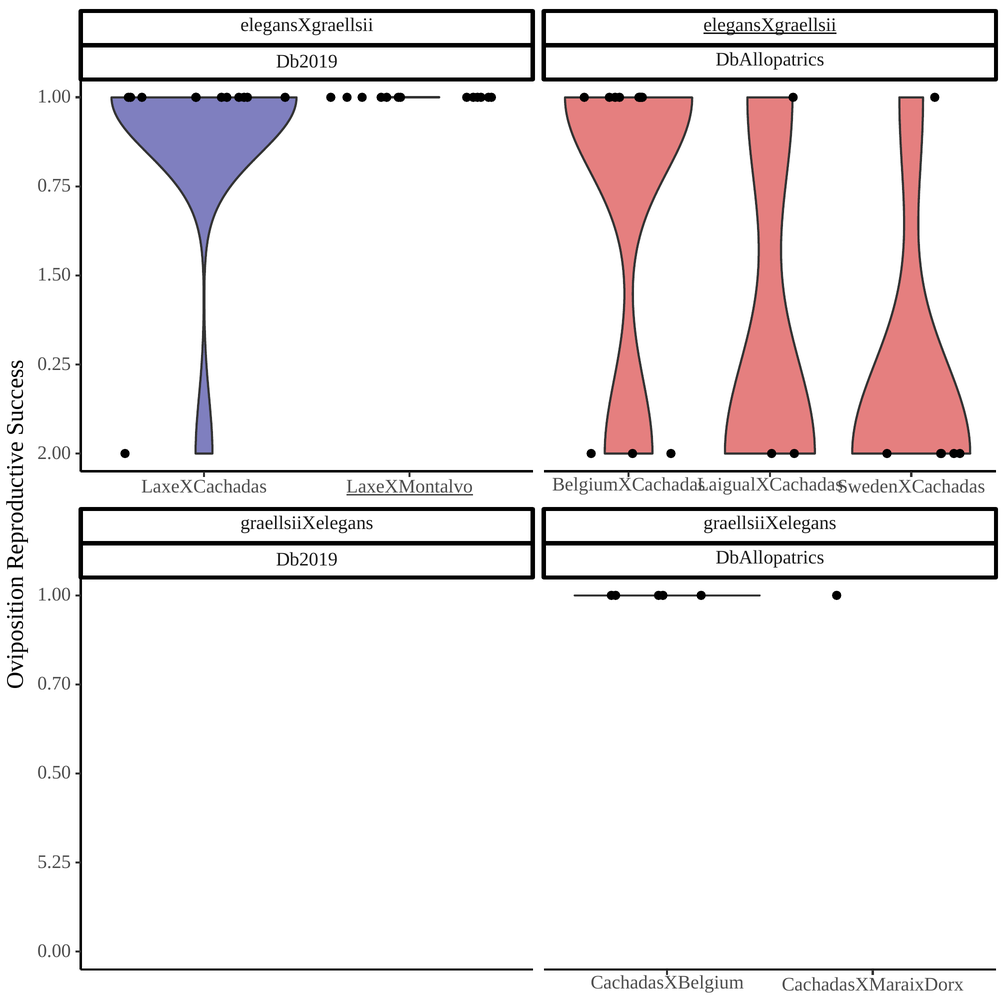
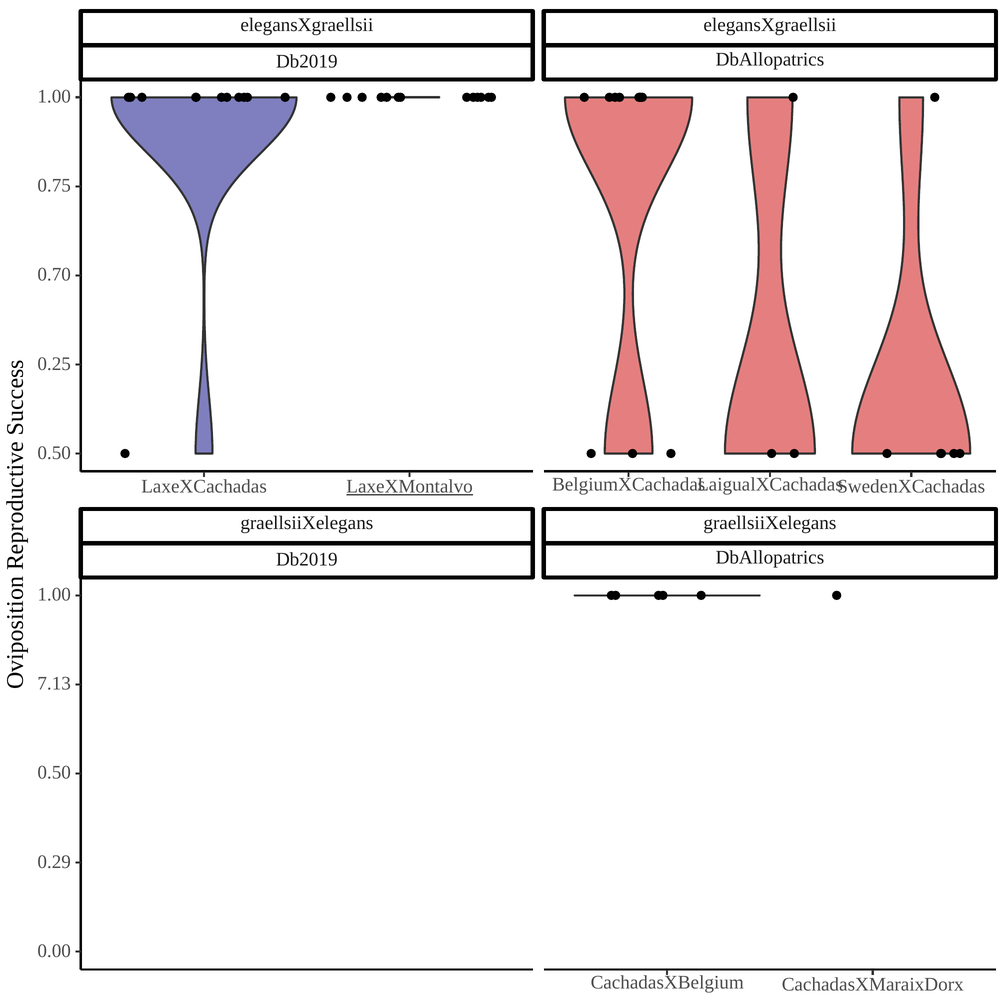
elegansXgraellsii underline: present -> none (770, 25)
1.50: 1.50 -> 0.70 (54, 275)
2.00: 2.00 -> 0.50 (54, 453)
0.70: 0.70 -> 7.13 (54, 684)
5.25: 5.25 -> 0.29 (54, 862)
